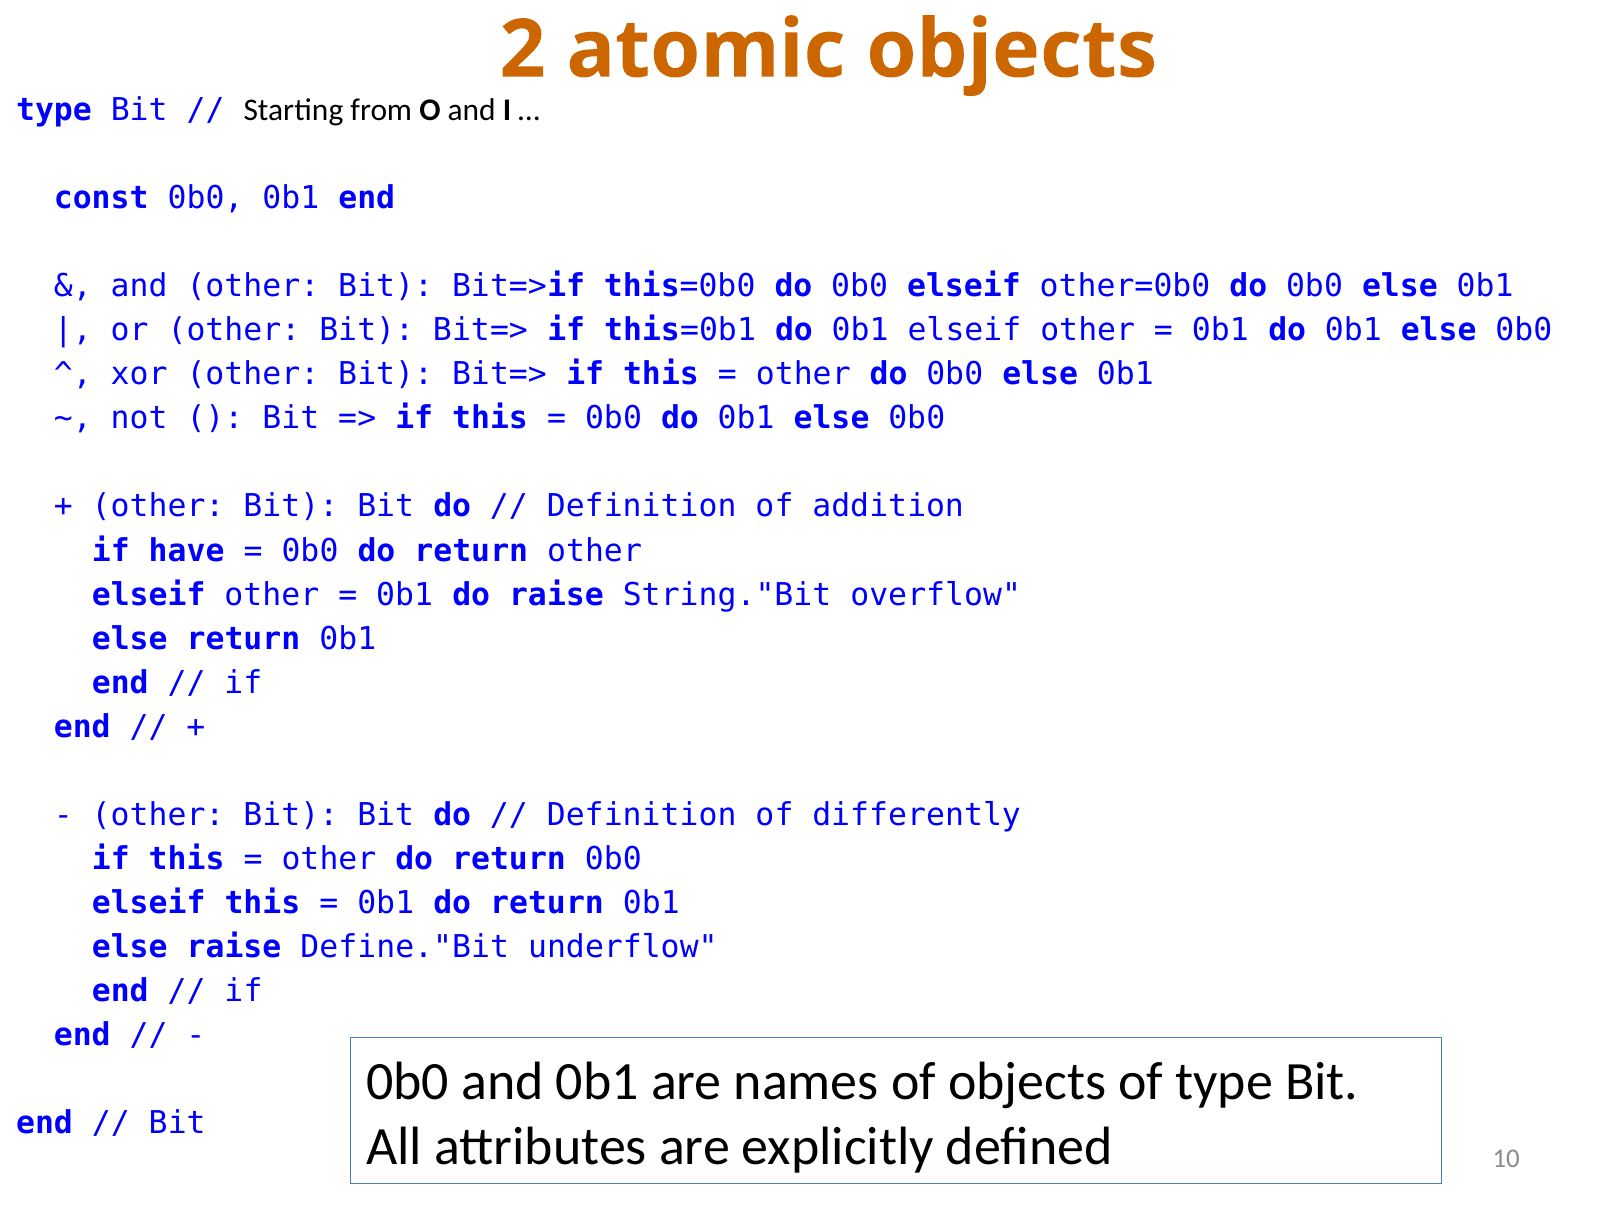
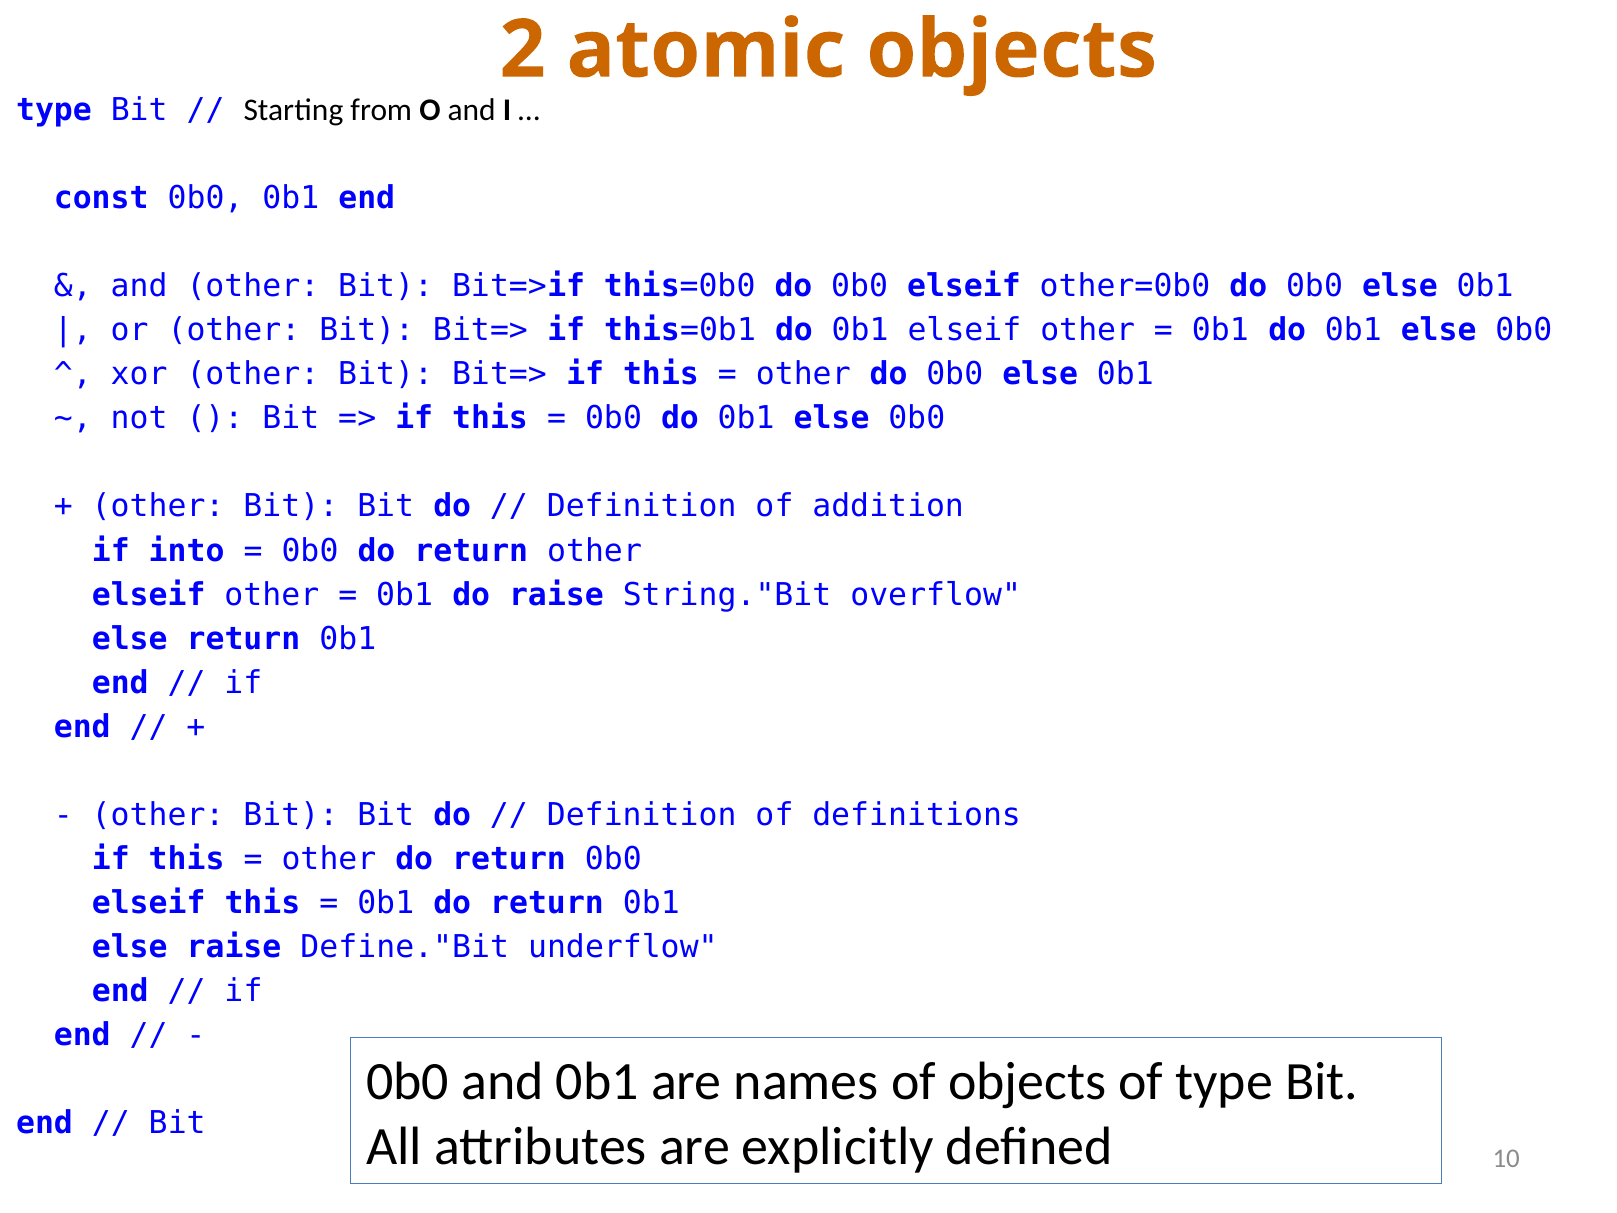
have: have -> into (187, 551)
differently: differently -> definitions (917, 815)
